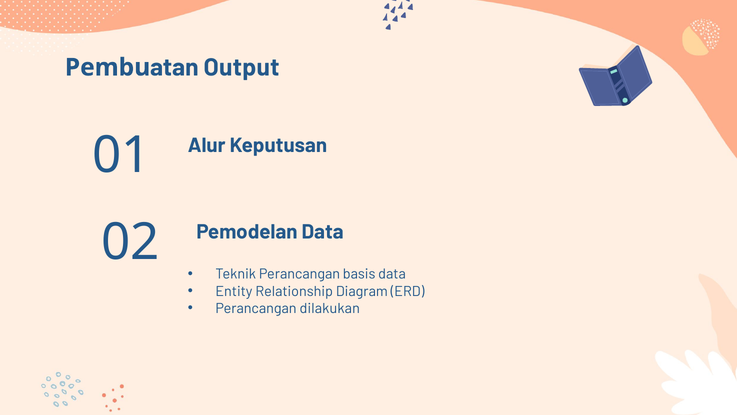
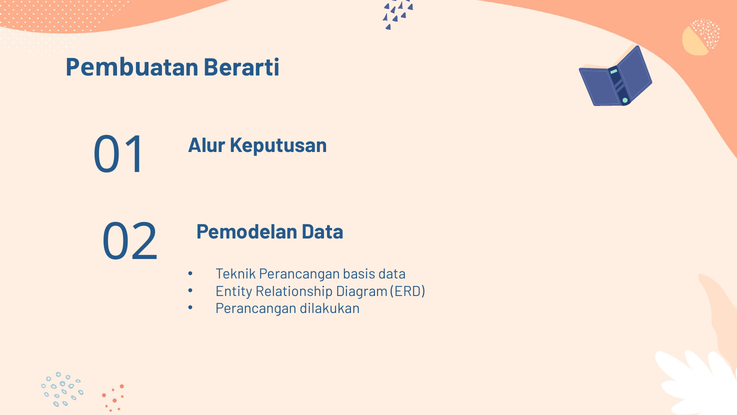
Output: Output -> Berarti (242, 67)
